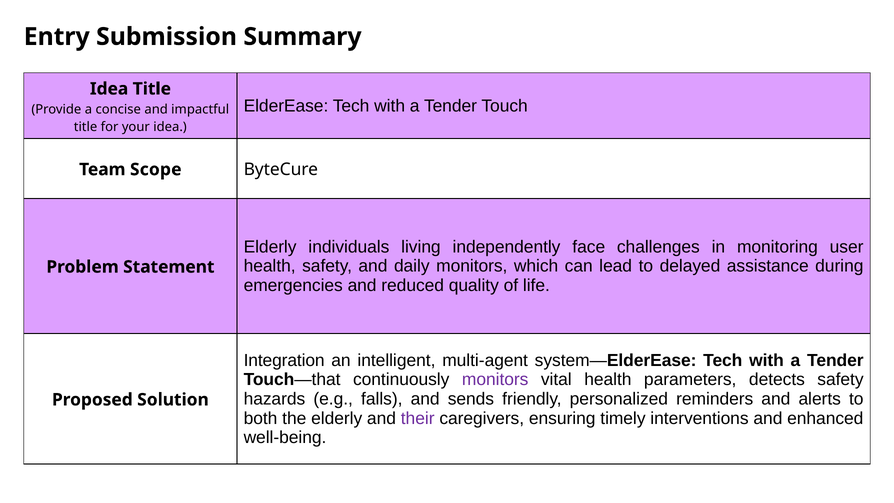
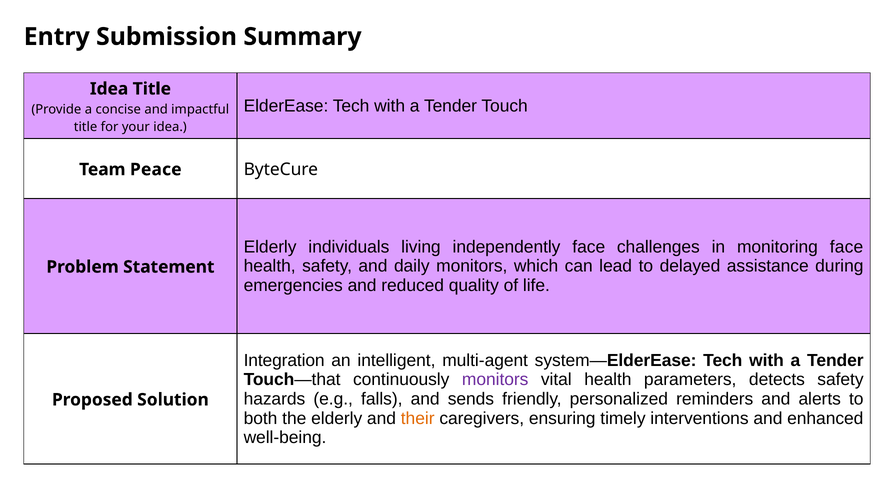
Scope: Scope -> Peace (156, 169)
monitoring user: user -> face (847, 247)
their colour: purple -> orange (418, 418)
